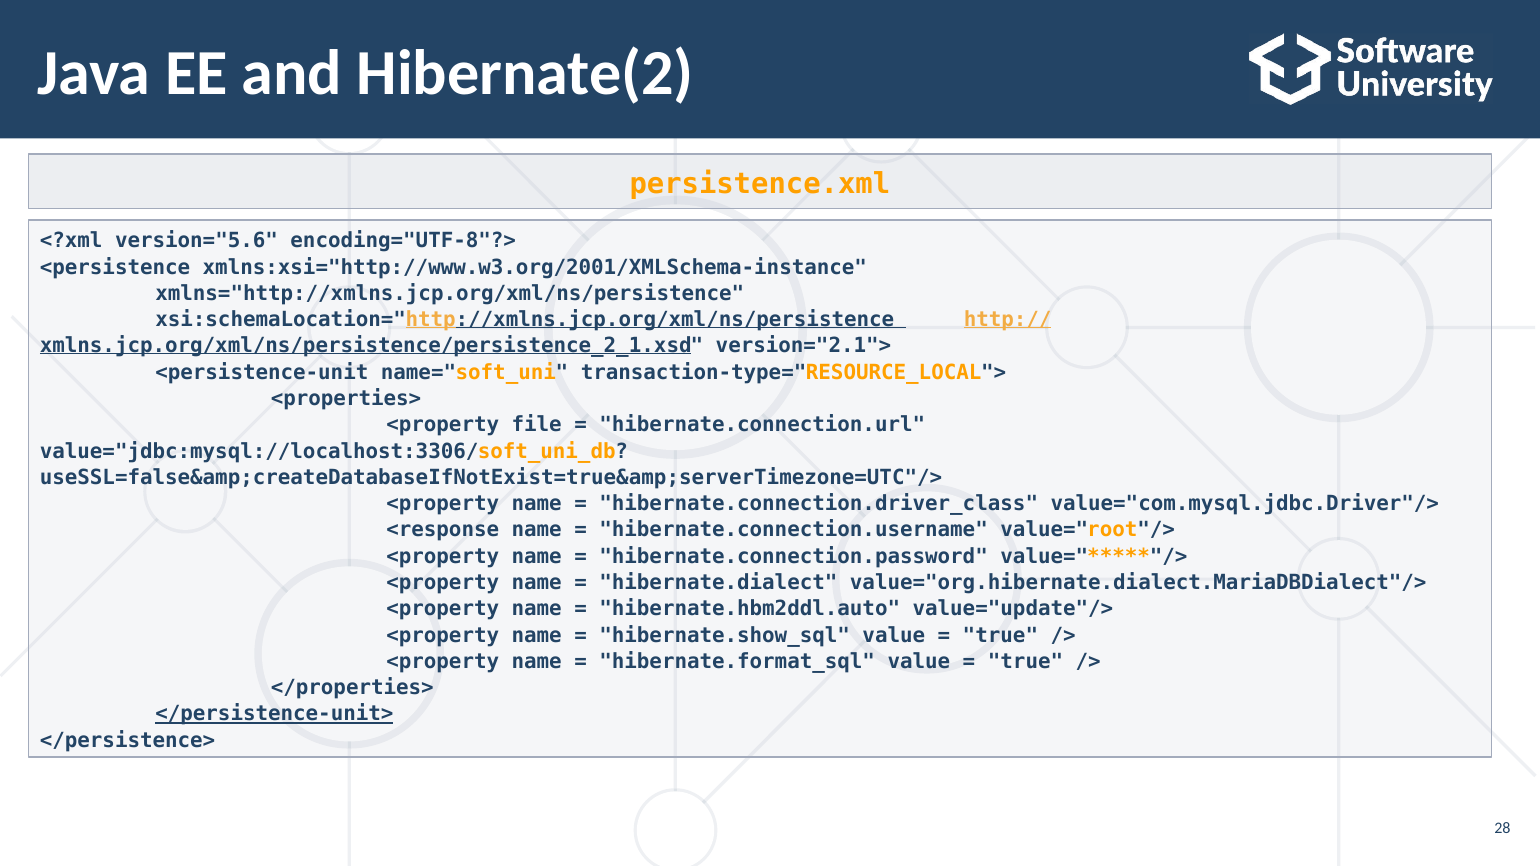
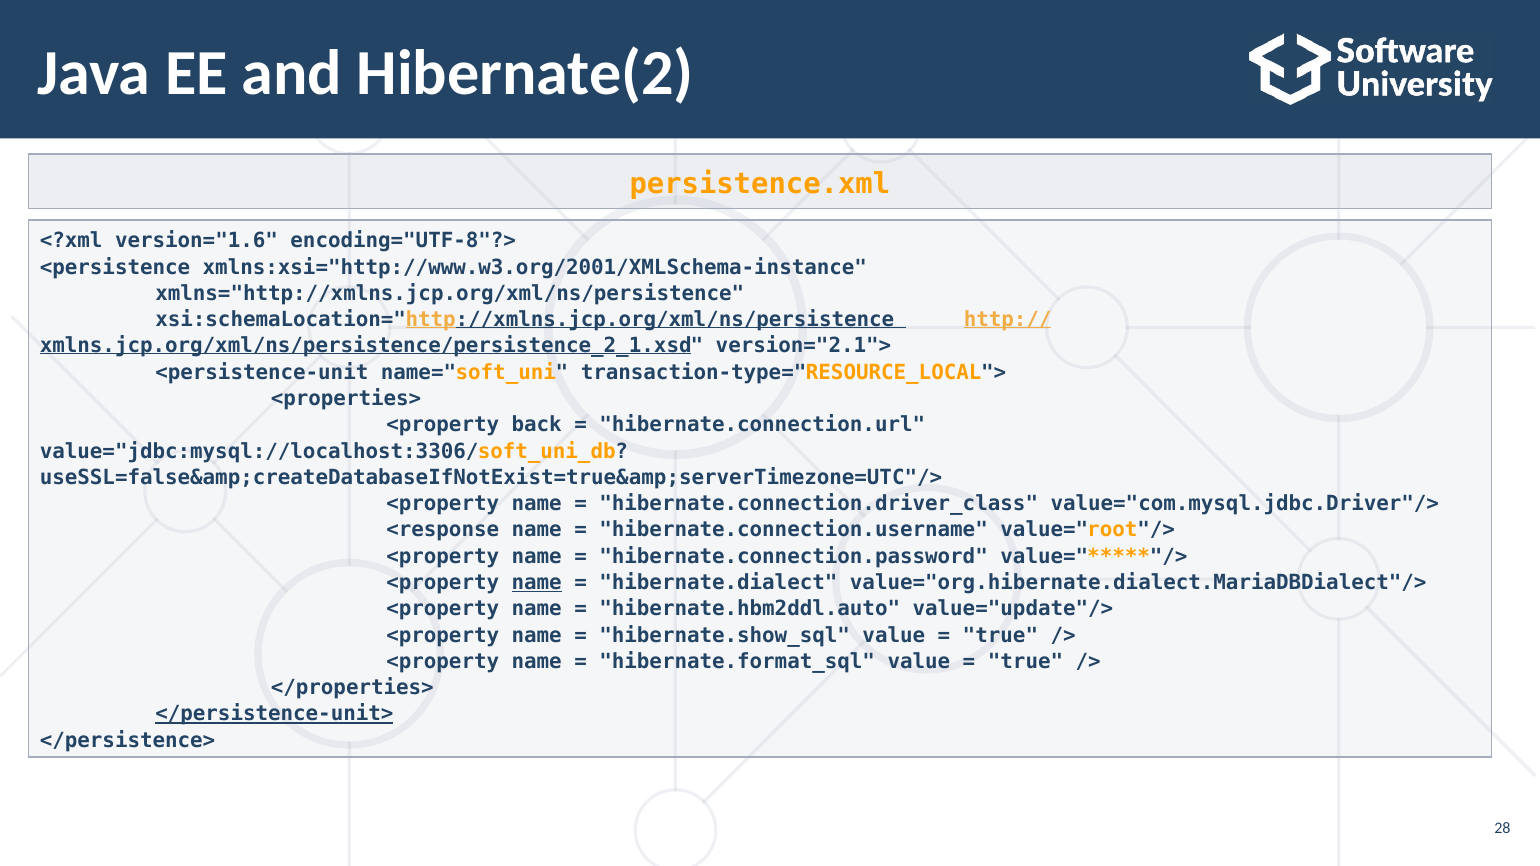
version="5.6: version="5.6 -> version="1.6 (196, 241)
file: file -> back (537, 425)
name underline: none -> present (537, 583)
